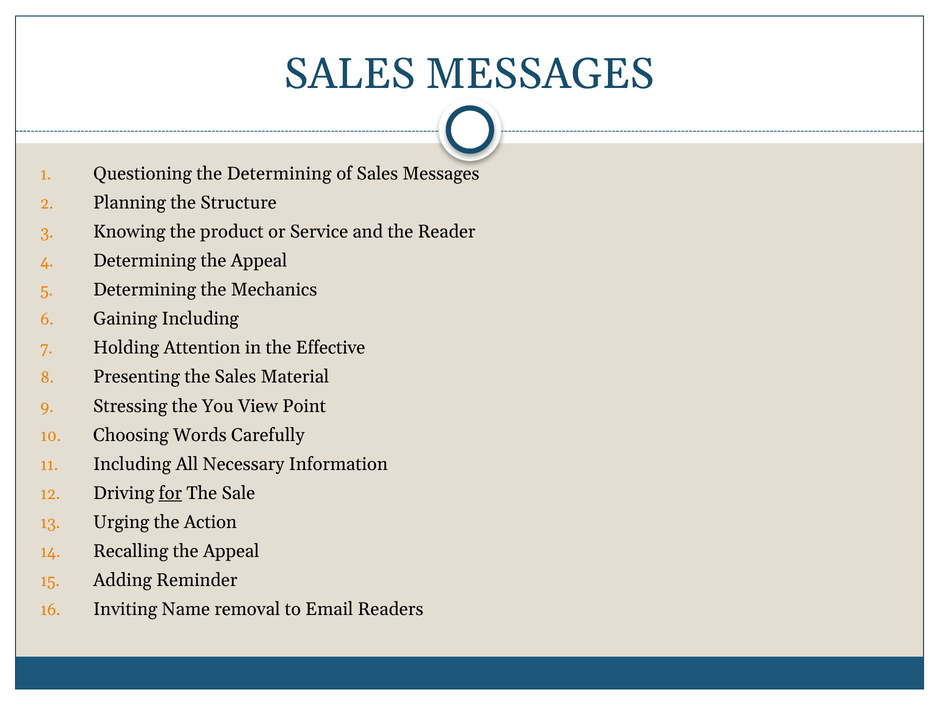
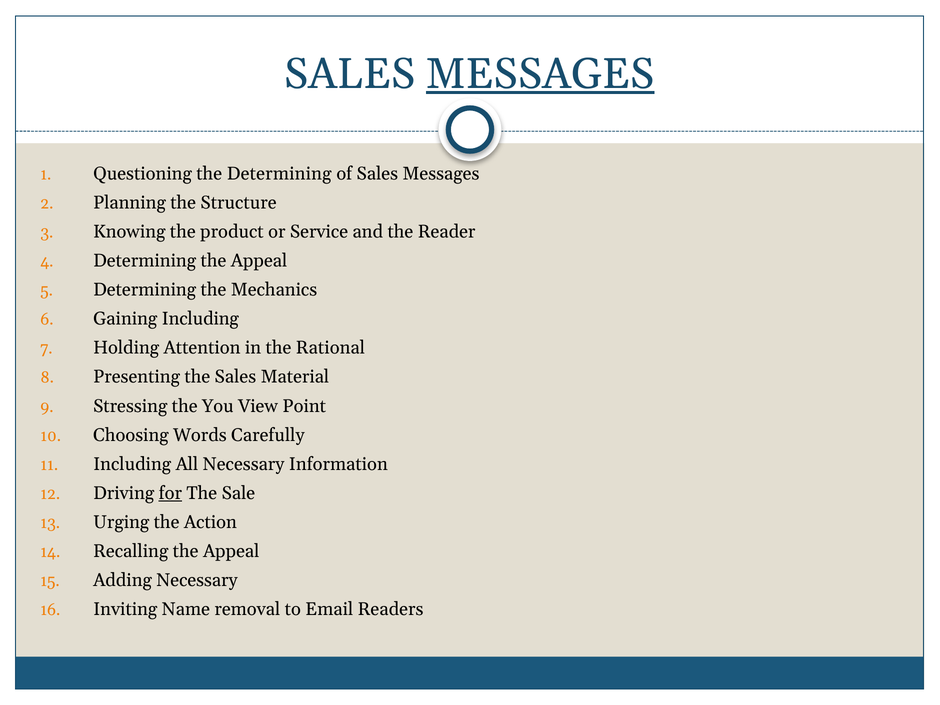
MESSAGES underline: none -> present (540, 74)
Effective: Effective -> Rational (330, 348)
Adding Reminder: Reminder -> Necessary (197, 580)
